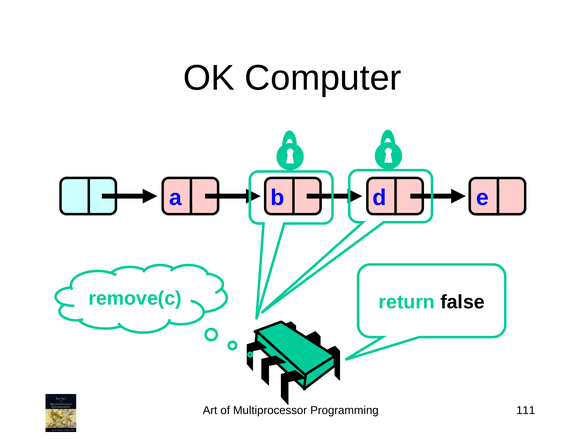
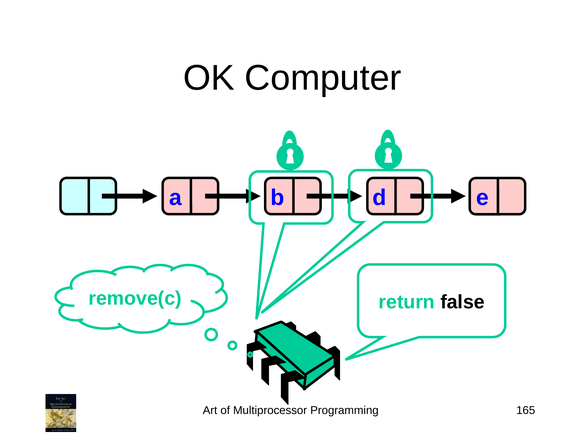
111: 111 -> 165 (526, 410)
